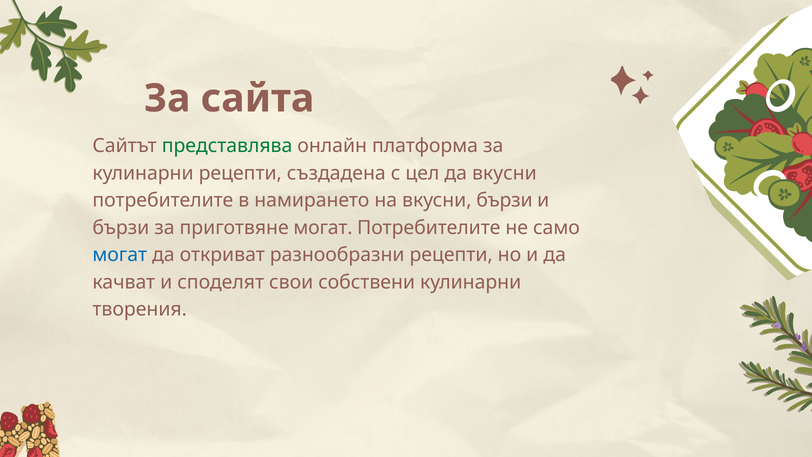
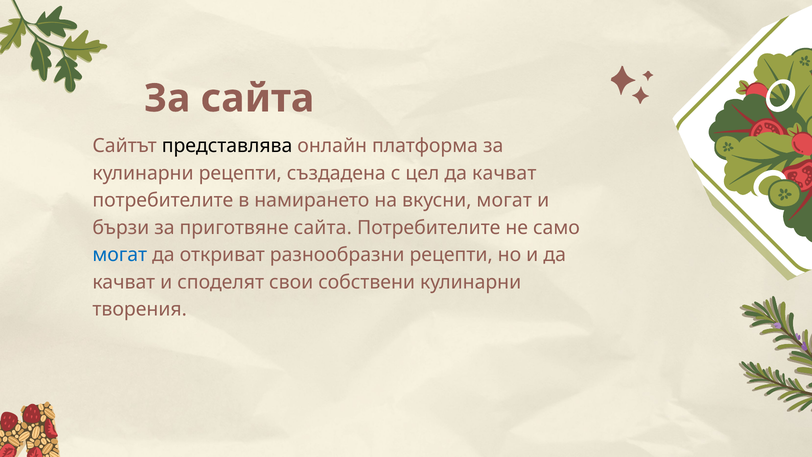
представлява colour: green -> black (227, 146)
цел да вкусни: вкусни -> качват (504, 173)
вкусни бързи: бързи -> могат (504, 200)
приготвяне могат: могат -> сайта (323, 228)
